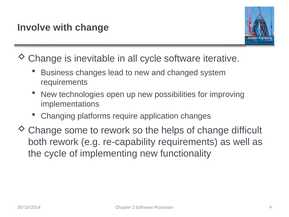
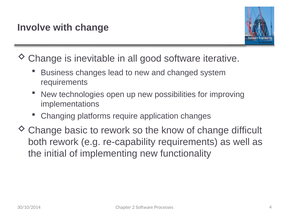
all cycle: cycle -> good (151, 58)
some: some -> basic (76, 130)
helps: helps -> know (173, 130)
the cycle: cycle -> initial (55, 153)
